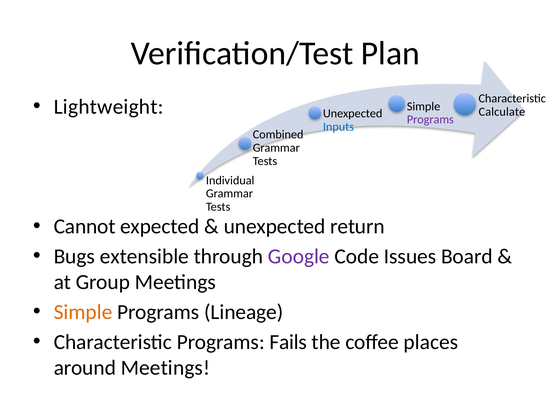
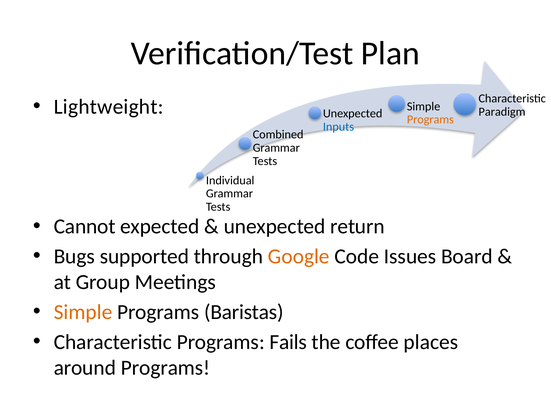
Calculate: Calculate -> Paradigm (502, 112)
Programs colour: purple -> orange (430, 120)
extensible: extensible -> supported (144, 257)
Google colour: purple -> orange (299, 257)
Lineage: Lineage -> Baristas (244, 312)
around Meetings: Meetings -> Programs (165, 368)
